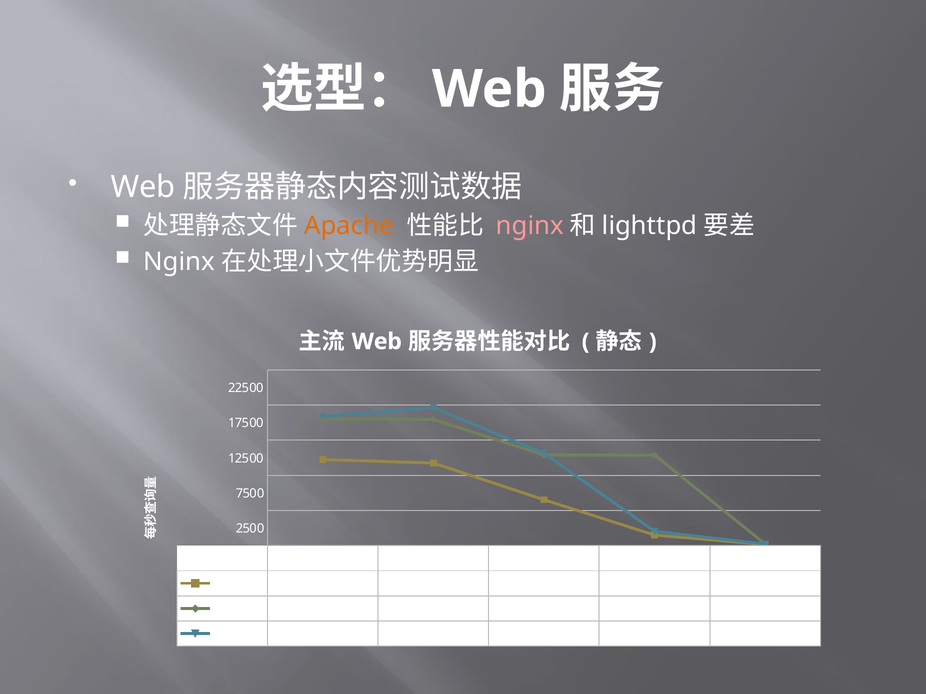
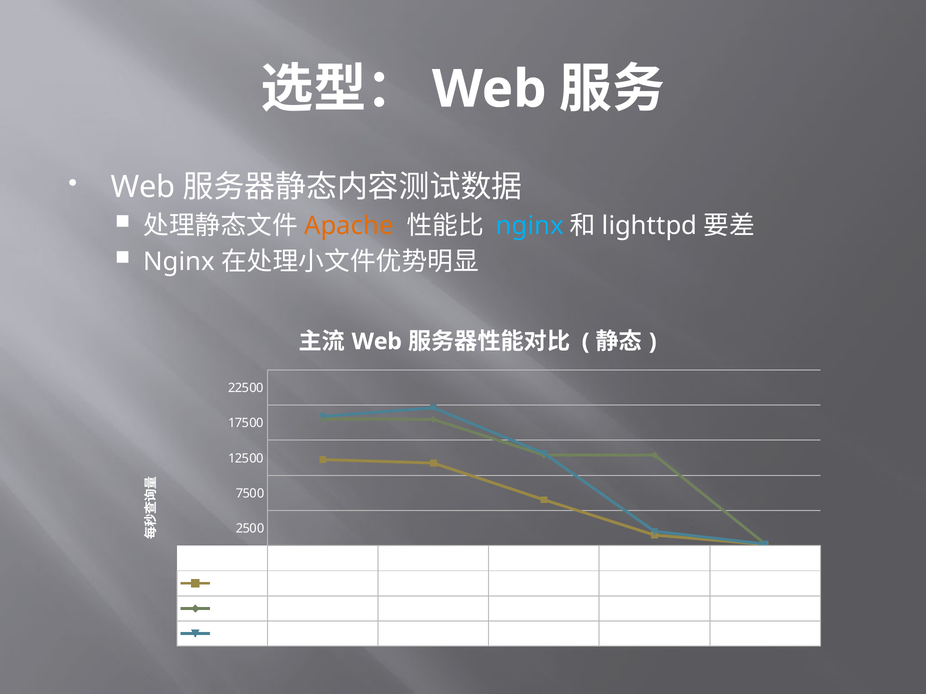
nginx colour: pink -> light blue (530, 226)
